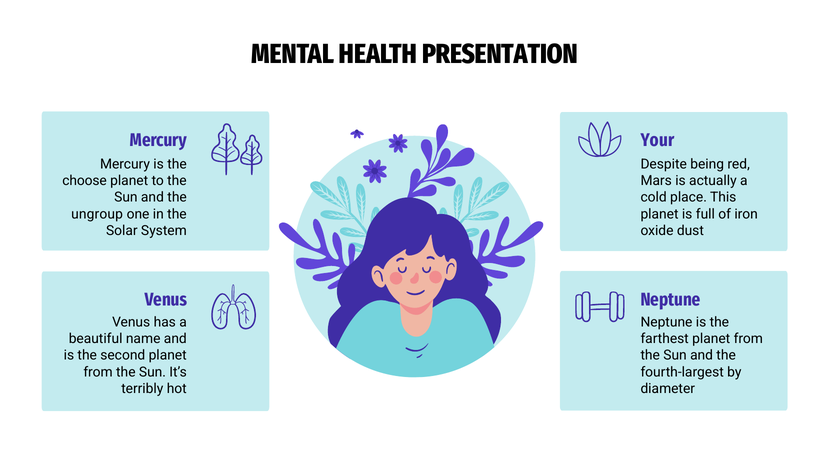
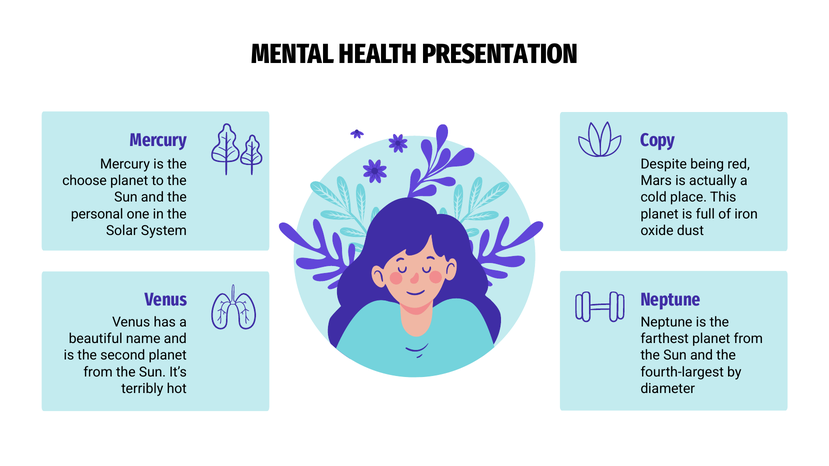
Your: Your -> Copy (658, 141)
ungroup: ungroup -> personal (97, 214)
